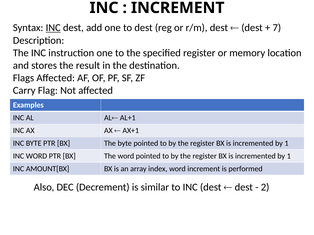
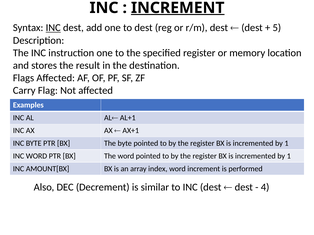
INCREMENT underline: none -> present (178, 8)
7: 7 -> 5 (277, 28)
2: 2 -> 4 (265, 187)
